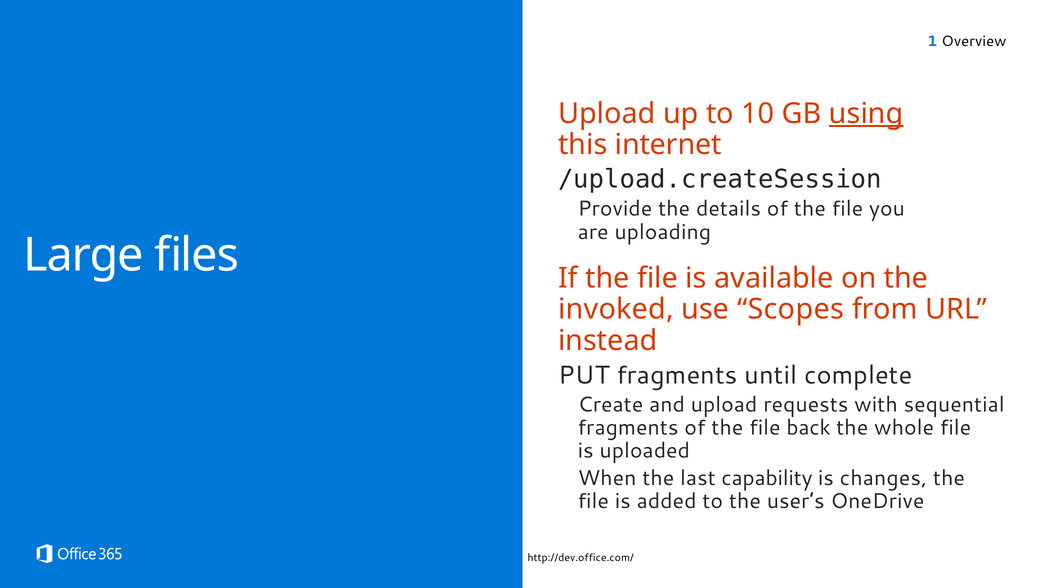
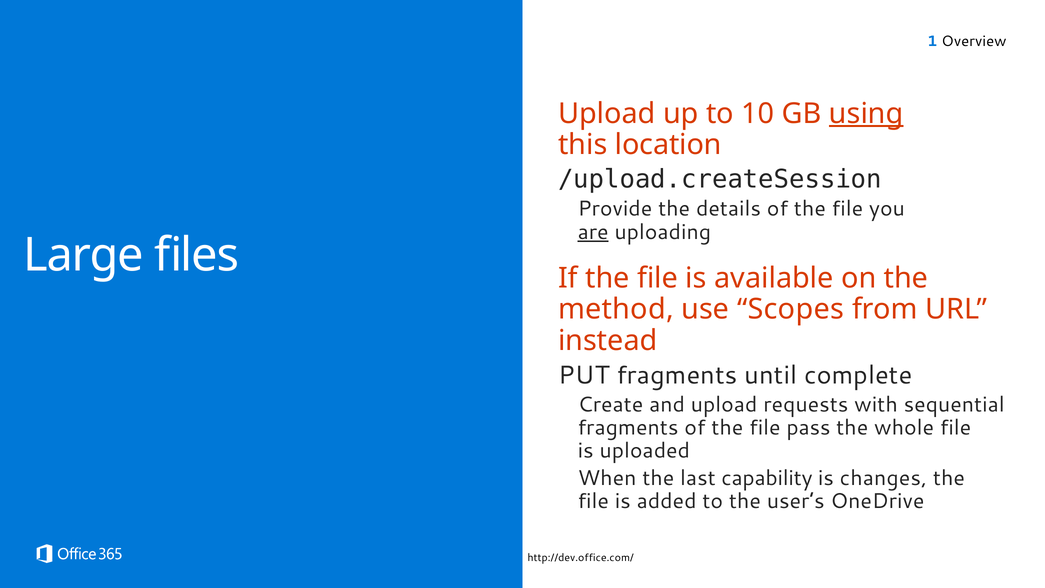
internet: internet -> location (668, 145)
are underline: none -> present (593, 232)
invoked: invoked -> method (616, 309)
back: back -> pass (808, 428)
